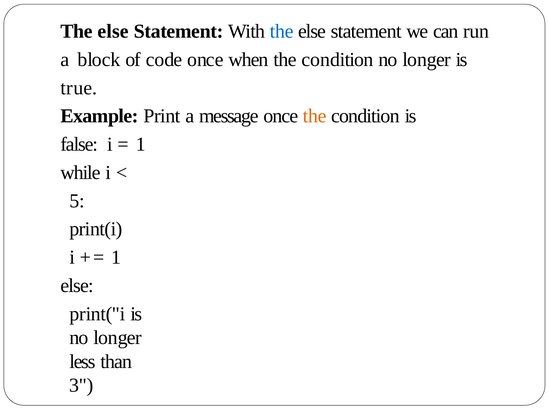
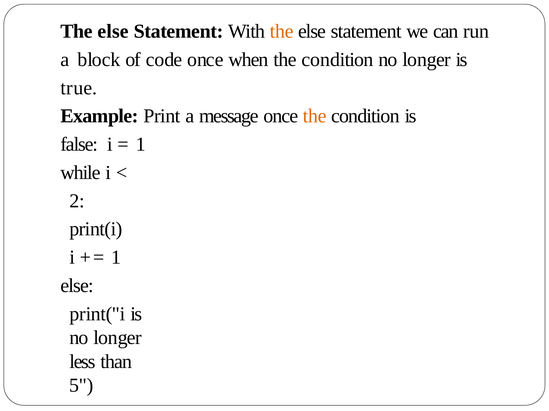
the colour: blue -> orange (282, 31)
5: 5 -> 2 (77, 201)
3: 3 -> 5 (81, 386)
